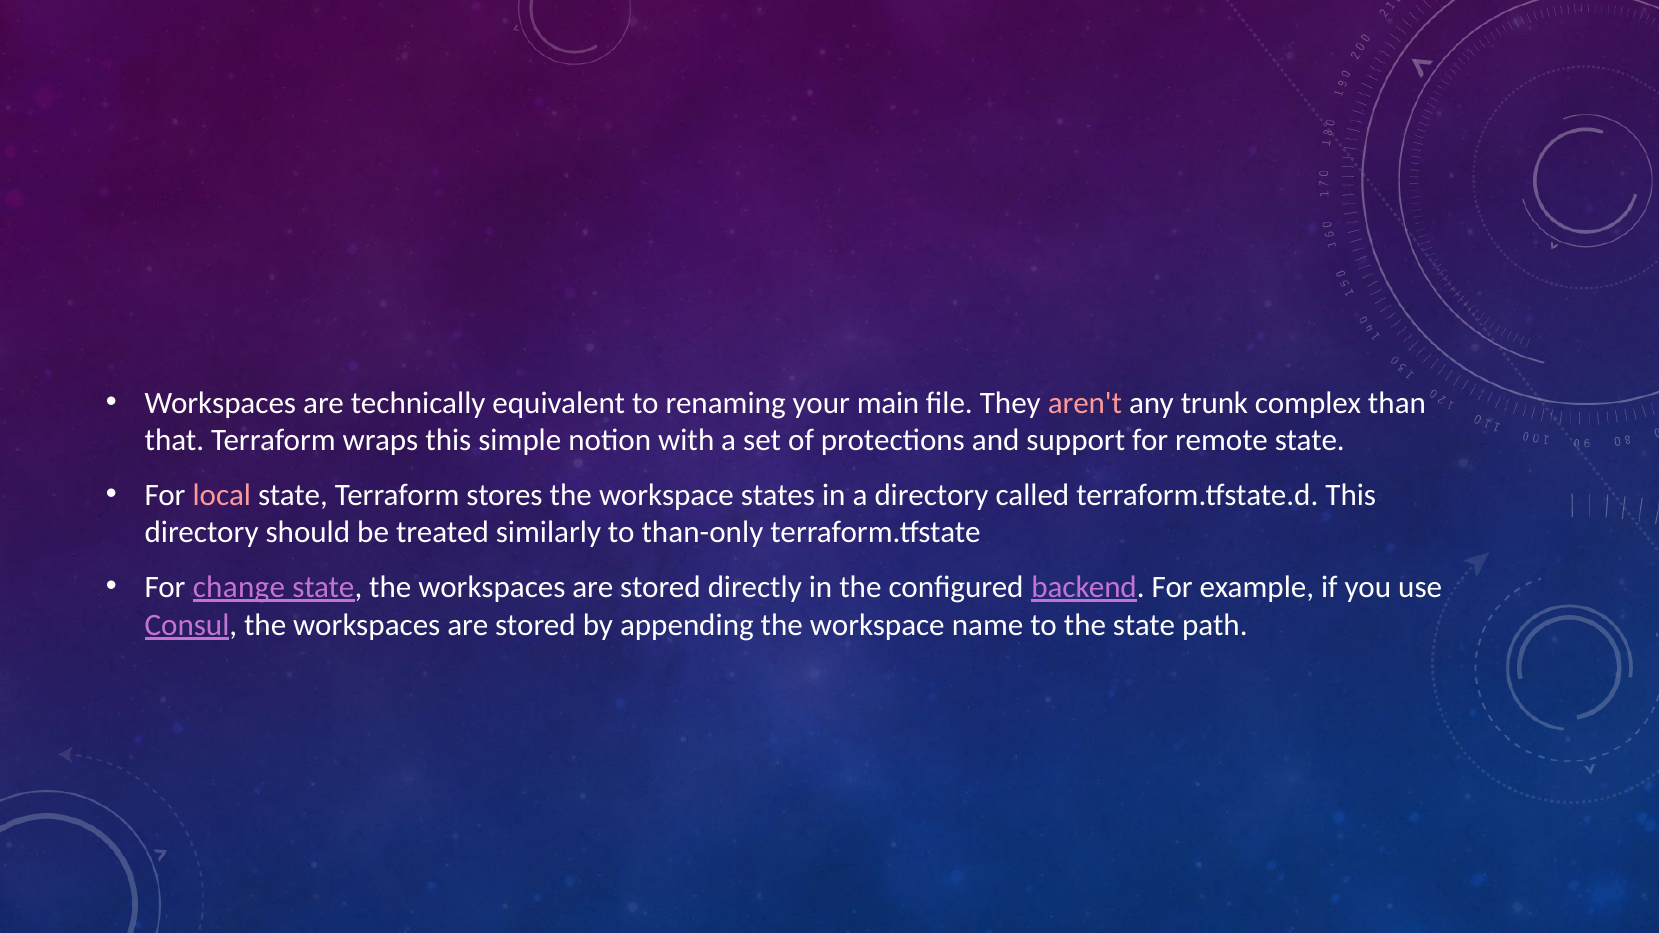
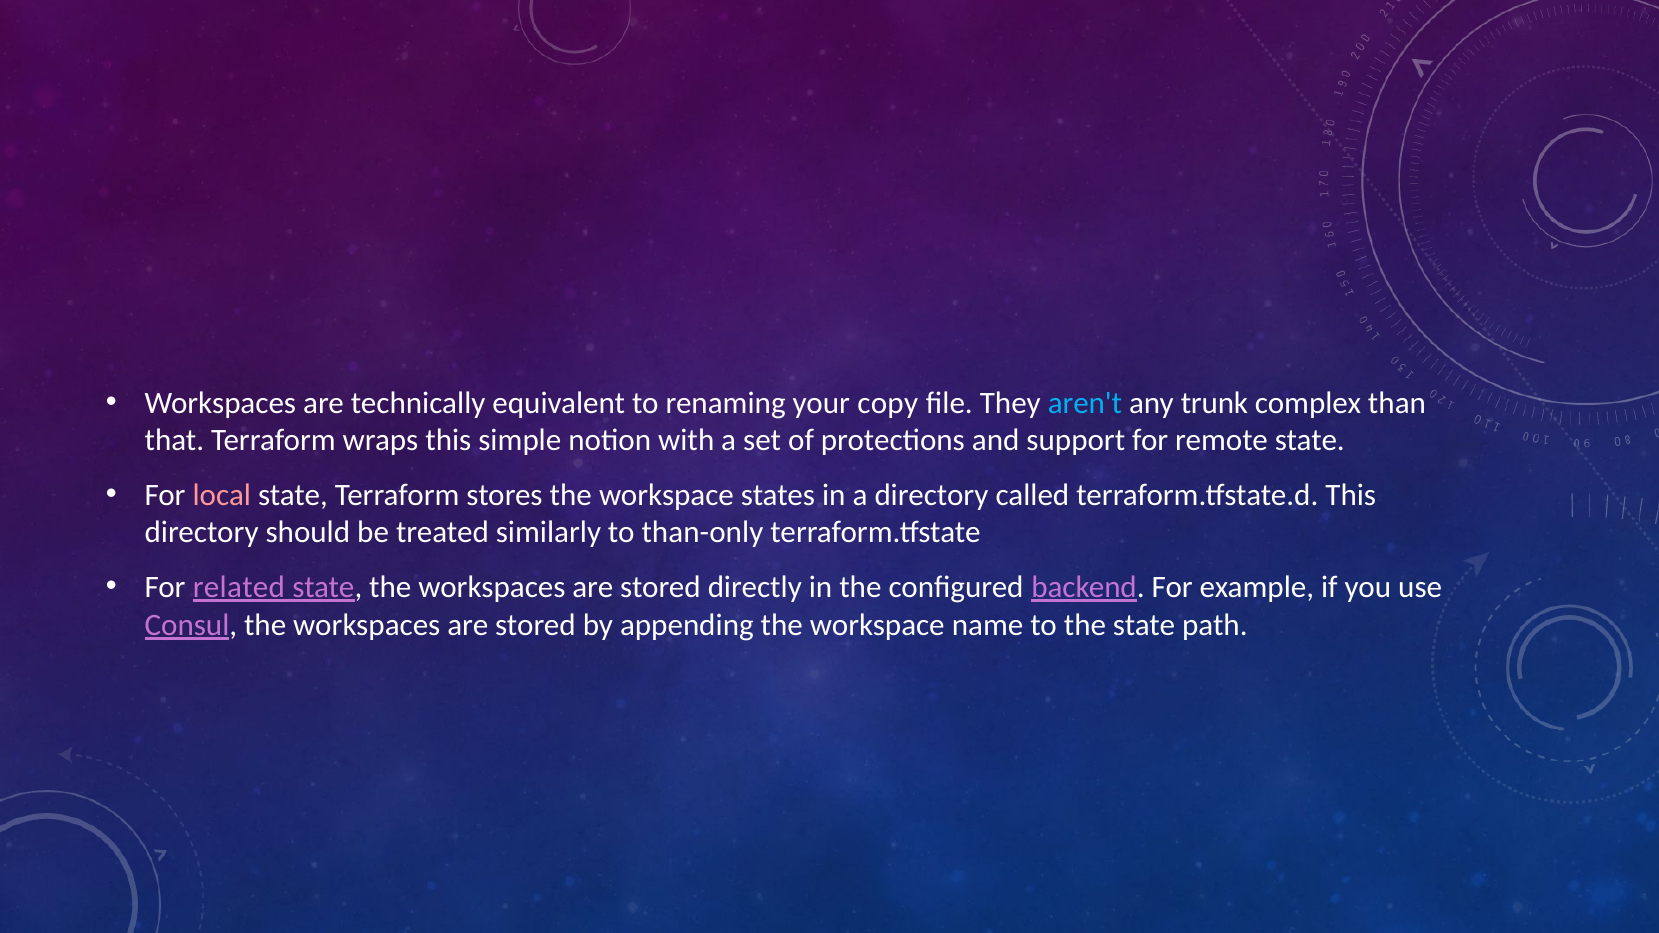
main: main -> copy (888, 403)
aren't colour: pink -> light blue (1085, 403)
change: change -> related (239, 587)
